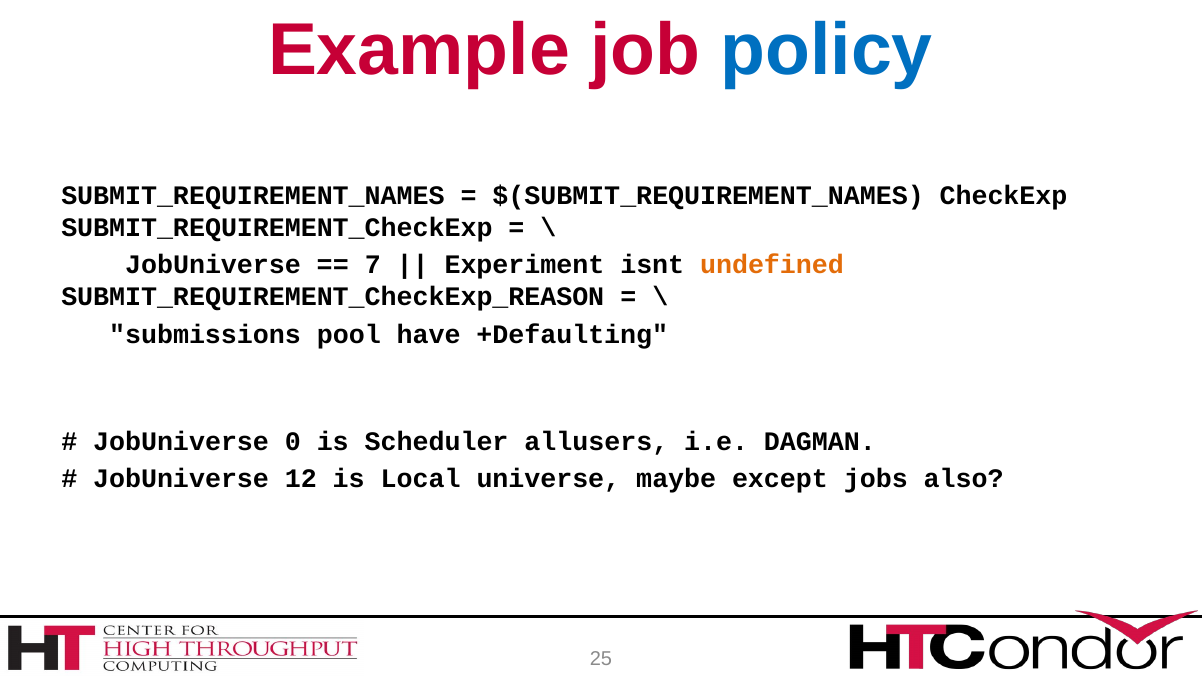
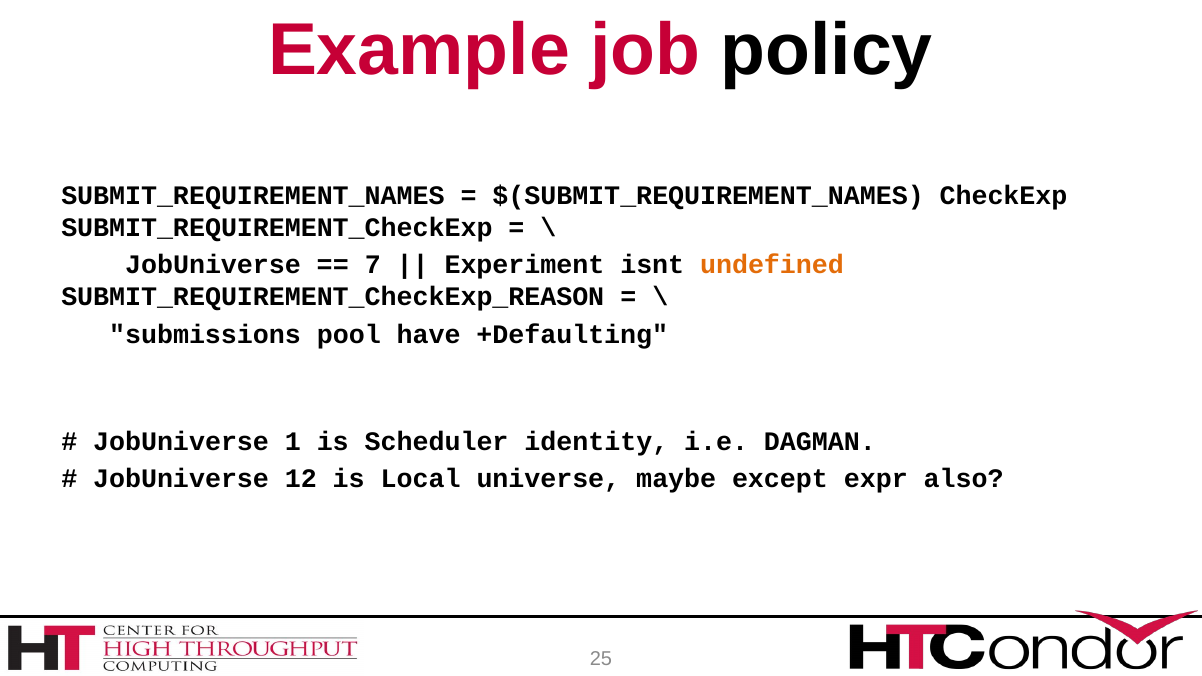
policy colour: blue -> black (827, 50)
0: 0 -> 1 (293, 441)
allusers: allusers -> identity (596, 441)
jobs: jobs -> expr (876, 479)
